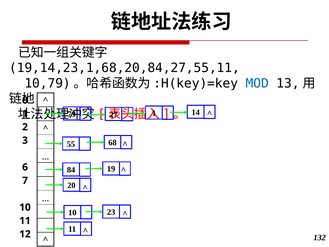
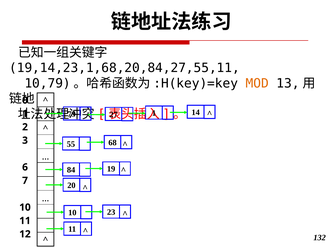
MOD colour: blue -> orange (257, 83)
